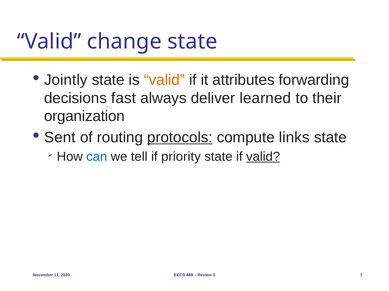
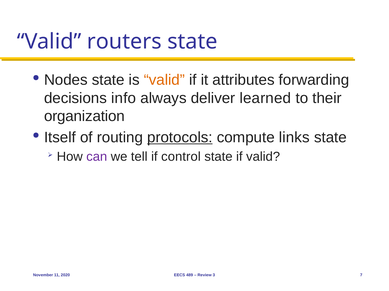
change: change -> routers (124, 42)
Jointly: Jointly -> Nodes (66, 80)
fast: fast -> info (124, 98)
Sent: Sent -> Itself (60, 138)
can colour: blue -> purple (97, 157)
priority: priority -> control (181, 157)
valid underline: present -> none (263, 157)
